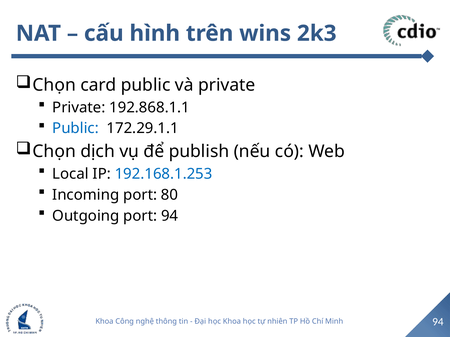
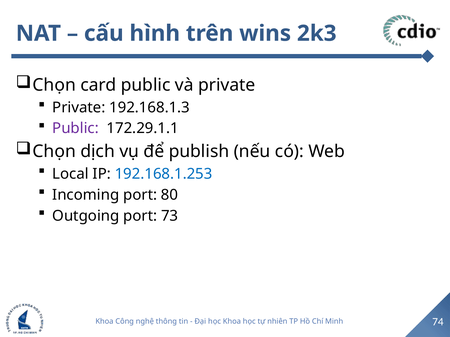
192.868.1.1: 192.868.1.1 -> 192.168.1.3 (150, 108)
Public colour: blue -> purple (76, 129)
port 94: 94 -> 73 (170, 216)
Minh 94: 94 -> 74 (438, 322)
